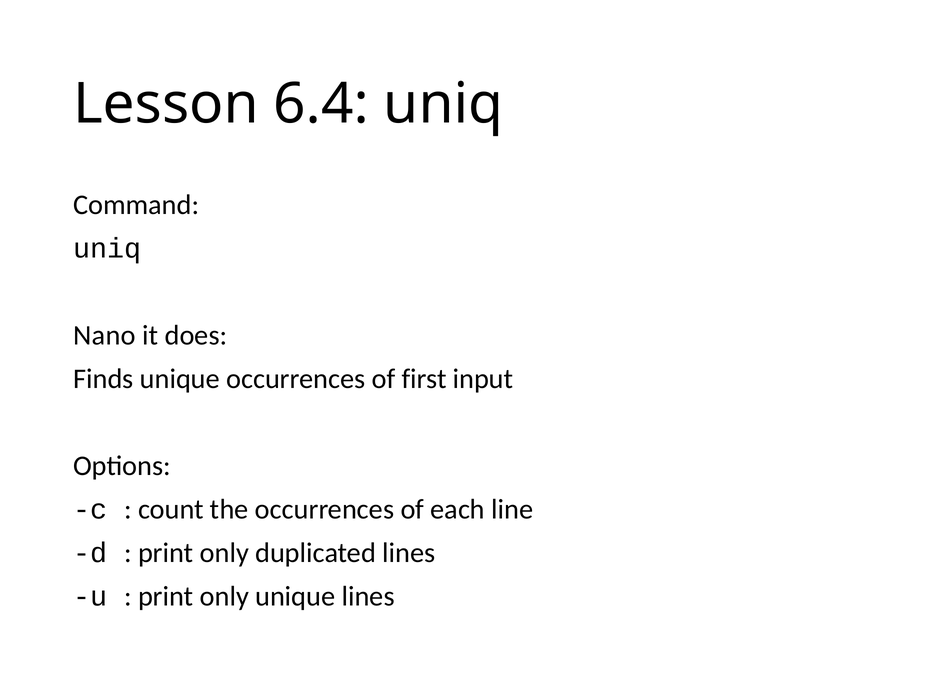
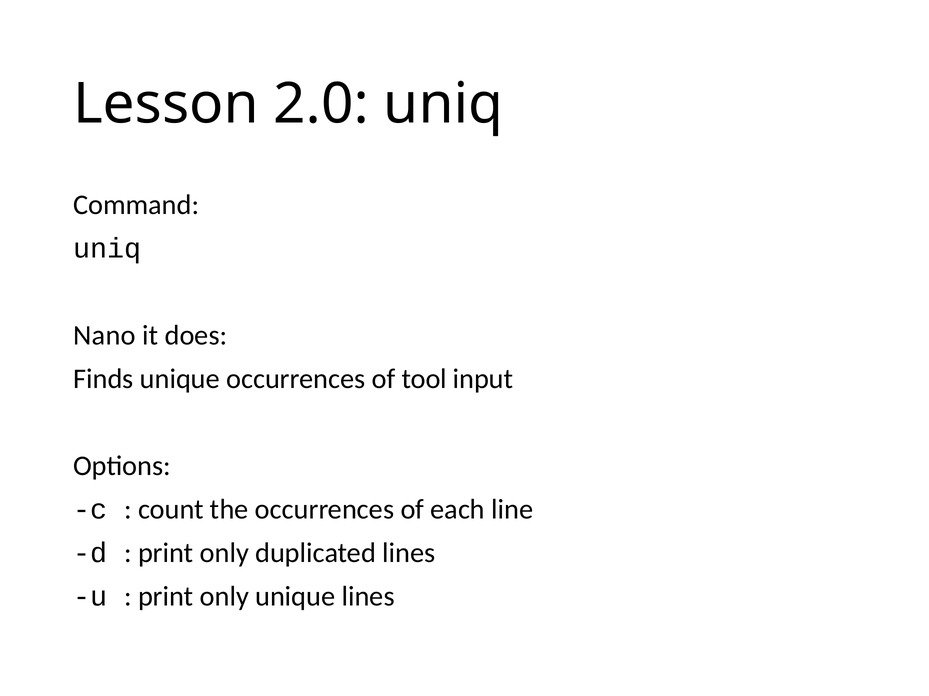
6.4: 6.4 -> 2.0 (321, 104)
first: first -> tool (424, 379)
